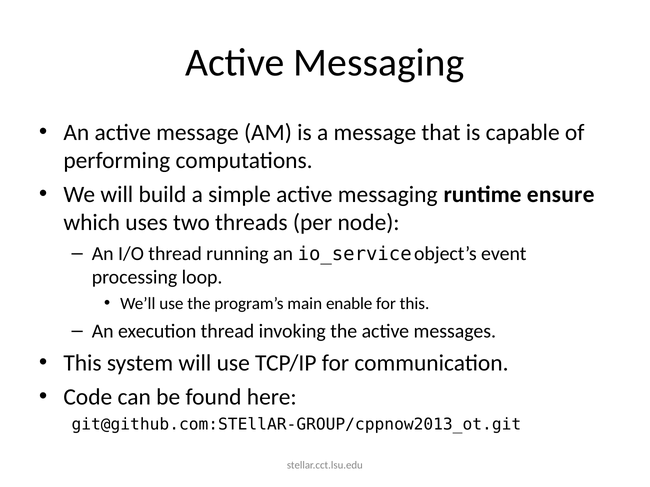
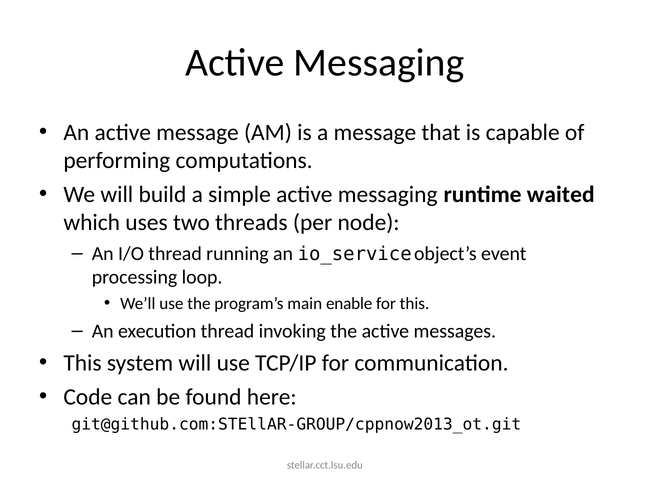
ensure: ensure -> waited (561, 195)
